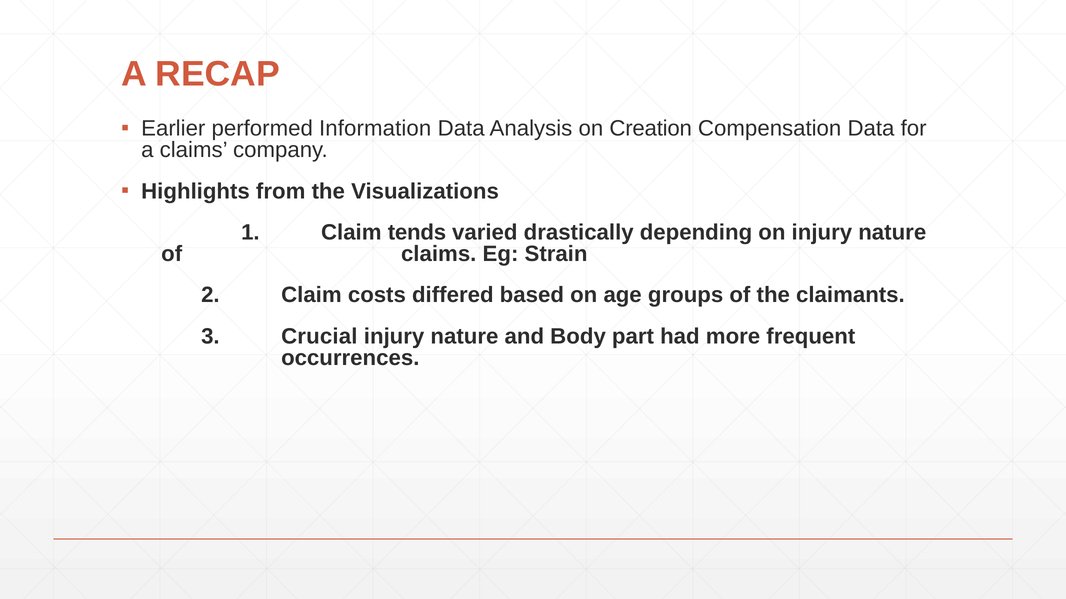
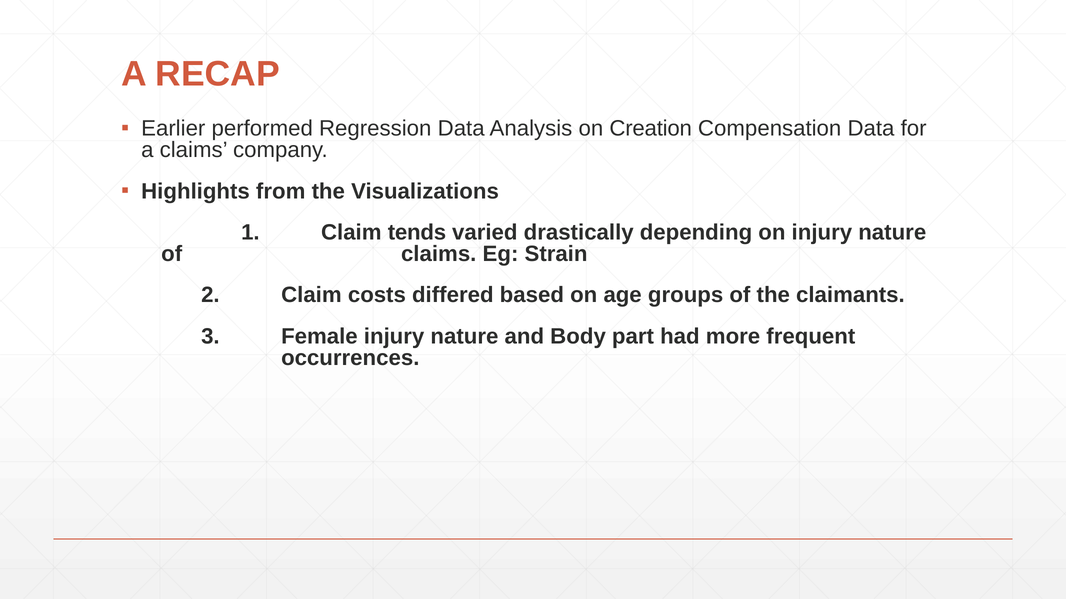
Information: Information -> Regression (375, 129)
Crucial: Crucial -> Female (319, 337)
